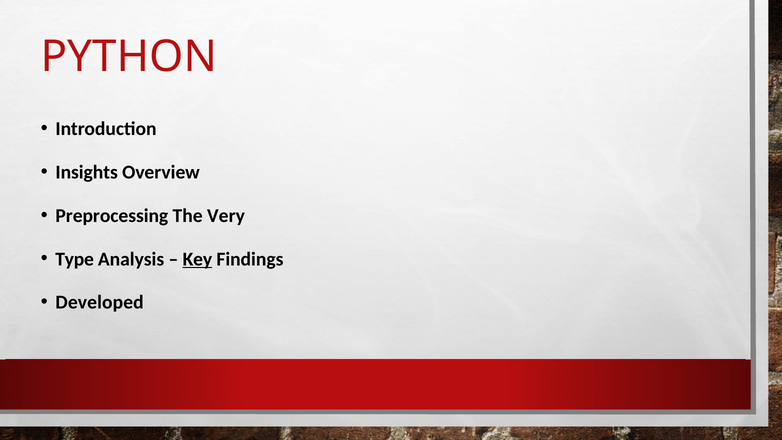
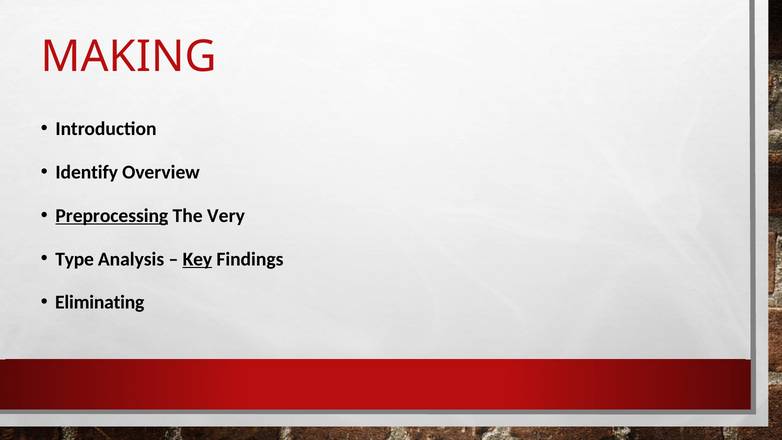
PYTHON: PYTHON -> MAKING (129, 57)
Insights: Insights -> Identify (87, 172)
Preprocessing underline: none -> present (112, 216)
Developed: Developed -> Eliminating (100, 302)
